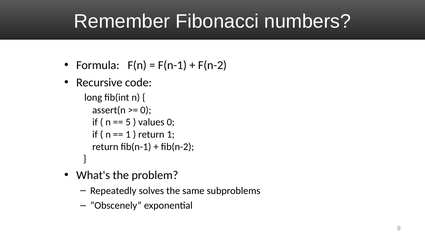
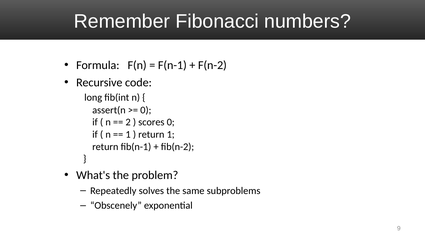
5: 5 -> 2 (128, 122)
values: values -> scores (151, 122)
